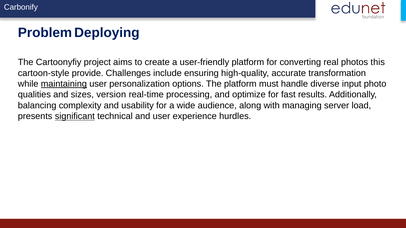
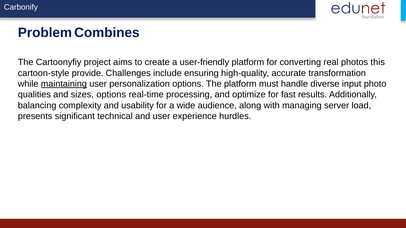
Deploying: Deploying -> Combines (107, 33)
sizes version: version -> options (111, 95)
significant underline: present -> none (75, 116)
